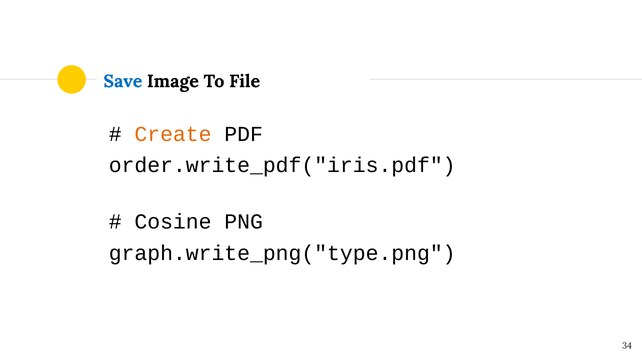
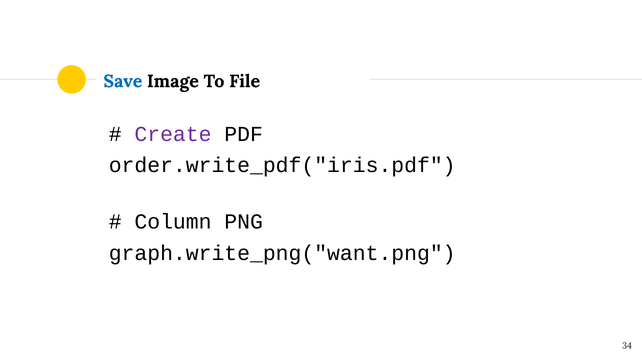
Create colour: orange -> purple (173, 134)
Cosine: Cosine -> Column (173, 222)
graph.write_png("type.png: graph.write_png("type.png -> graph.write_png("want.png (282, 253)
